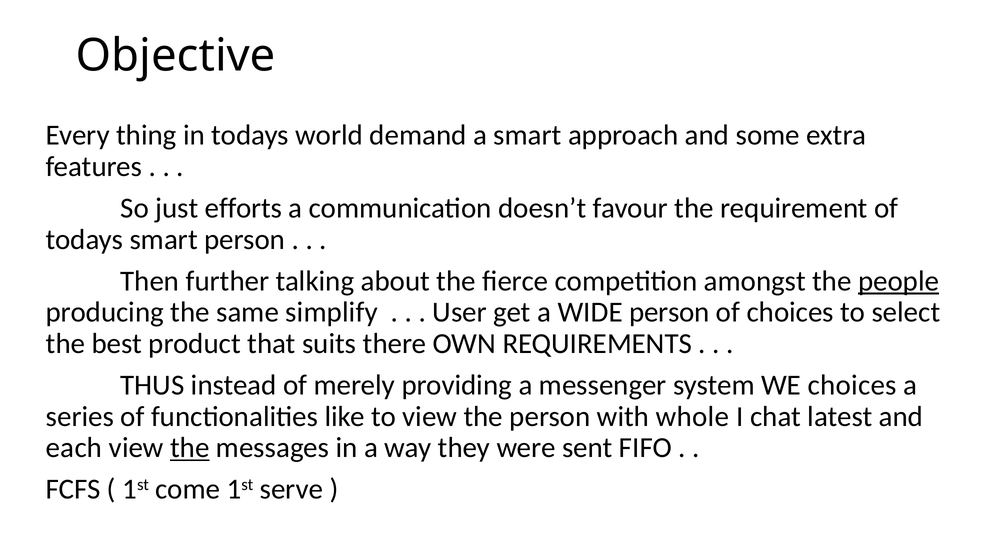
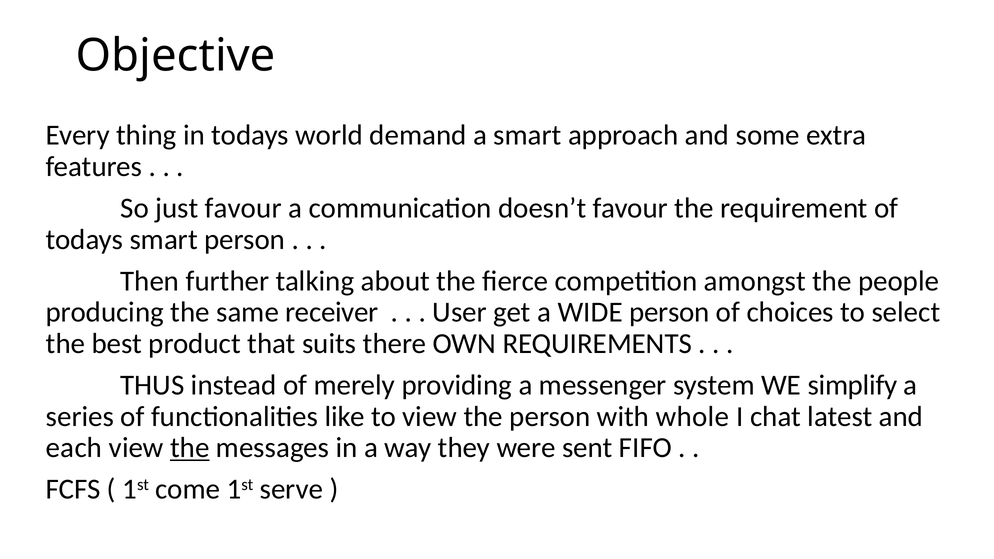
just efforts: efforts -> favour (243, 208)
people underline: present -> none (899, 281)
simplify: simplify -> receiver (332, 312)
WE choices: choices -> simplify (852, 385)
